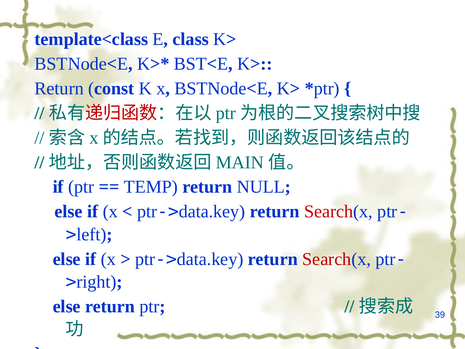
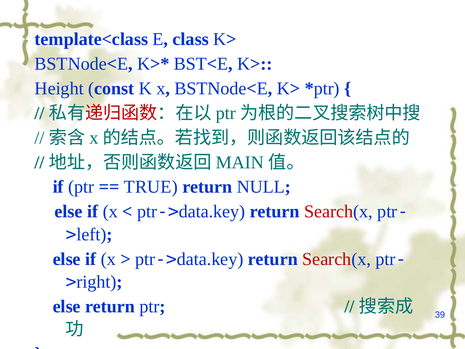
Return: Return -> Height (59, 88)
TEMP: TEMP -> TRUE (151, 187)
